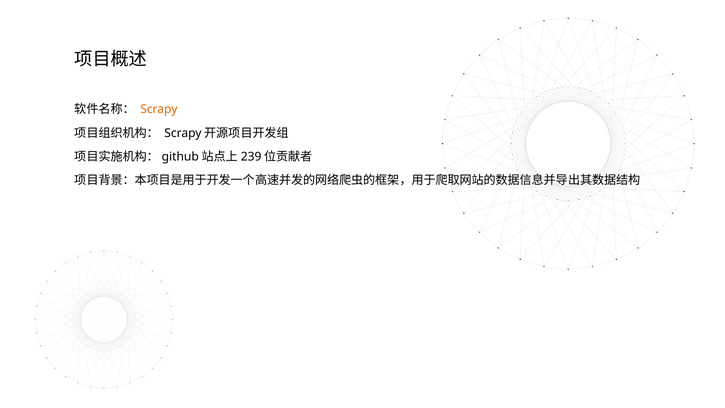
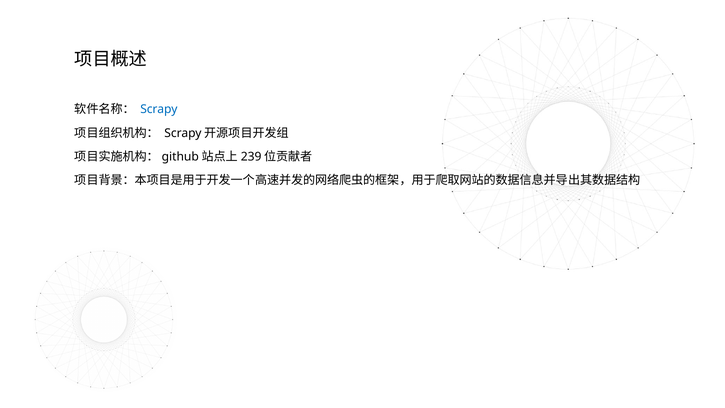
Scrapy colour: orange -> blue (159, 109)
